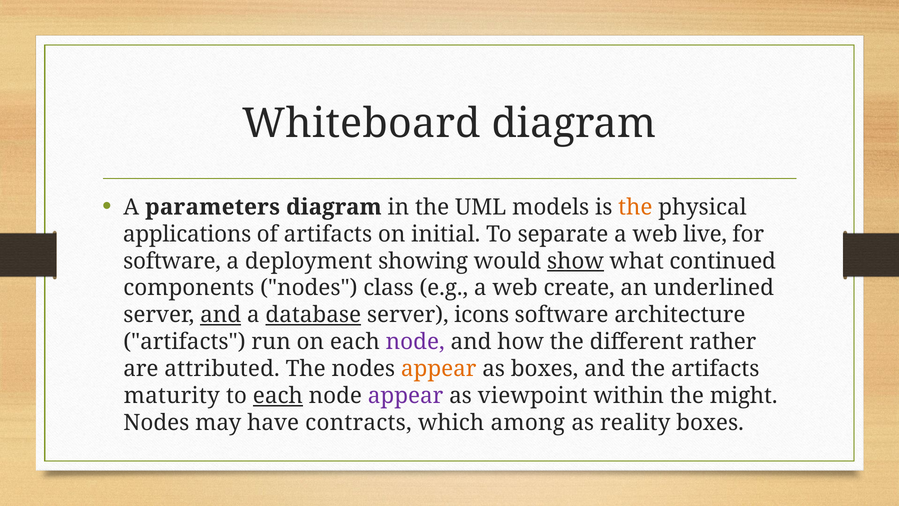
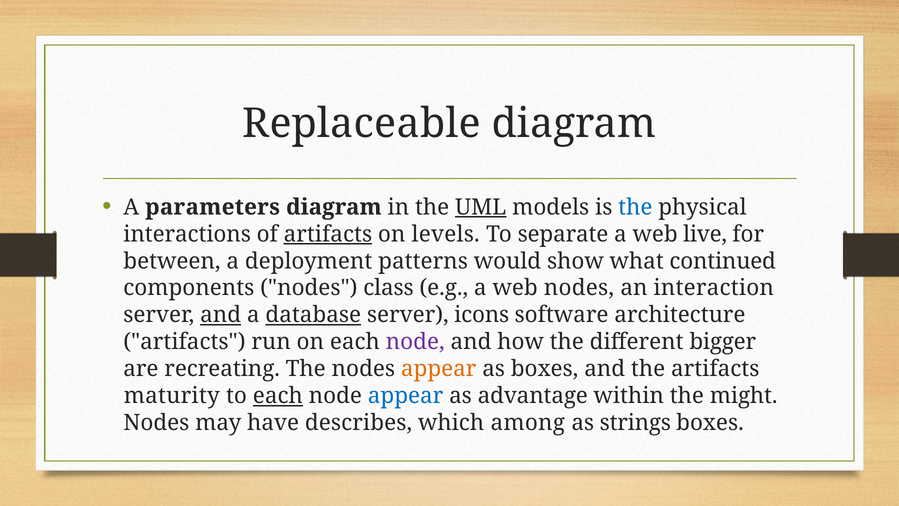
Whiteboard: Whiteboard -> Replaceable (362, 123)
UML underline: none -> present (481, 207)
the colour: orange -> blue (635, 207)
applications: applications -> interactions (187, 234)
artifacts underline: none -> present (328, 234)
initial: initial -> levels (446, 234)
software: software -> between (172, 261)
showing: showing -> patterns (423, 261)
show underline: present -> none (575, 261)
web create: create -> nodes (579, 288)
underlined: underlined -> interaction (714, 288)
rather: rather -> bigger (723, 342)
attributed: attributed -> recreating (222, 369)
appear colour: purple -> blue (406, 396)
viewpoint: viewpoint -> advantage (533, 396)
contracts: contracts -> describes (359, 423)
reality: reality -> strings (635, 423)
